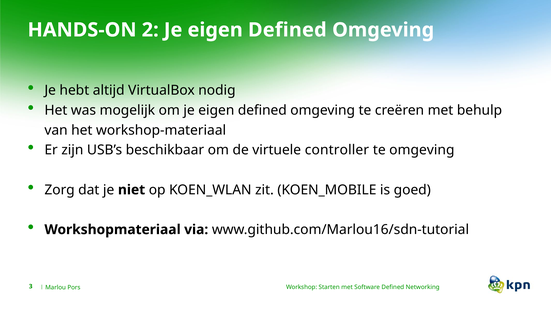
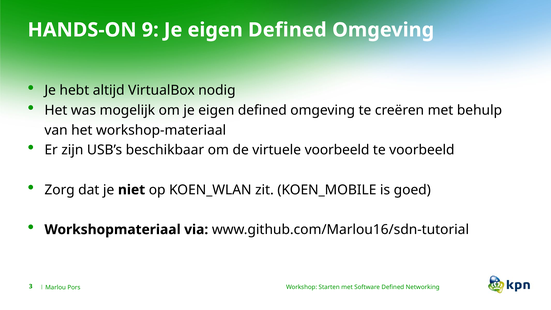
2: 2 -> 9 (150, 30)
virtuele controller: controller -> voorbeeld (337, 150)
te omgeving: omgeving -> voorbeeld (422, 150)
